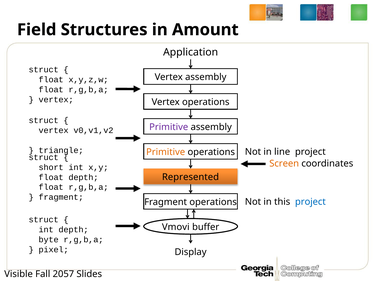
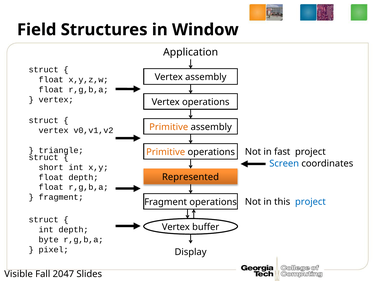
Amount: Amount -> Window (205, 30)
Primitive colour: purple -> orange (169, 127)
line: line -> fast (282, 152)
Screen colour: orange -> blue (284, 164)
Vmovi: Vmovi -> Vertex (176, 227)
2057: 2057 -> 2047 (63, 274)
